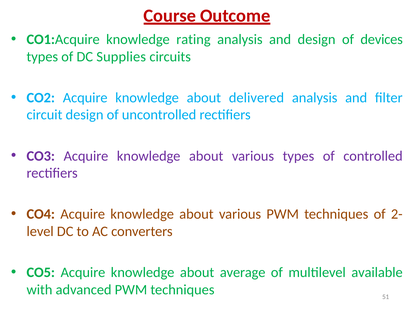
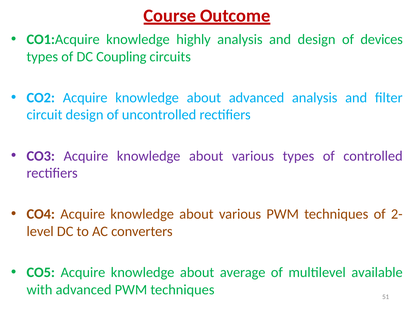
rating: rating -> highly (194, 39)
Supplies: Supplies -> Coupling (121, 57)
about delivered: delivered -> advanced (257, 97)
